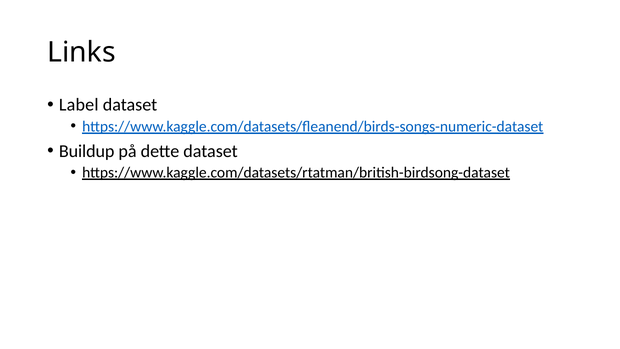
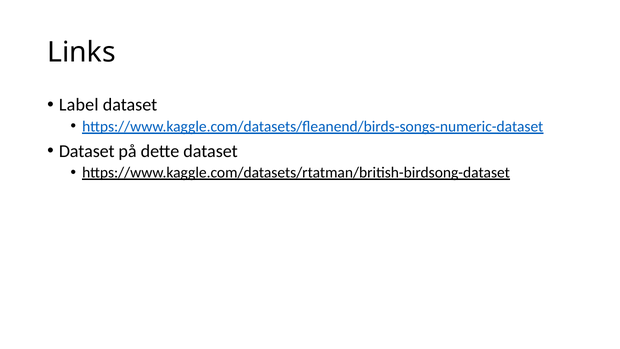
Buildup: Buildup -> Dataset (87, 151)
